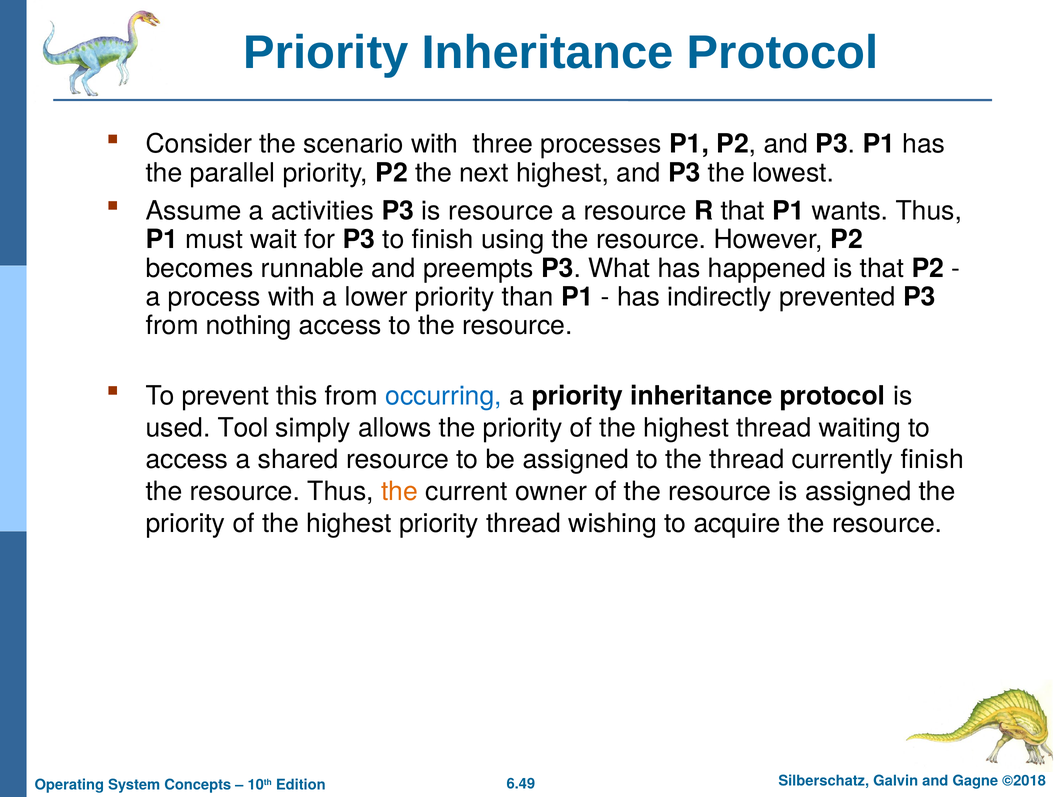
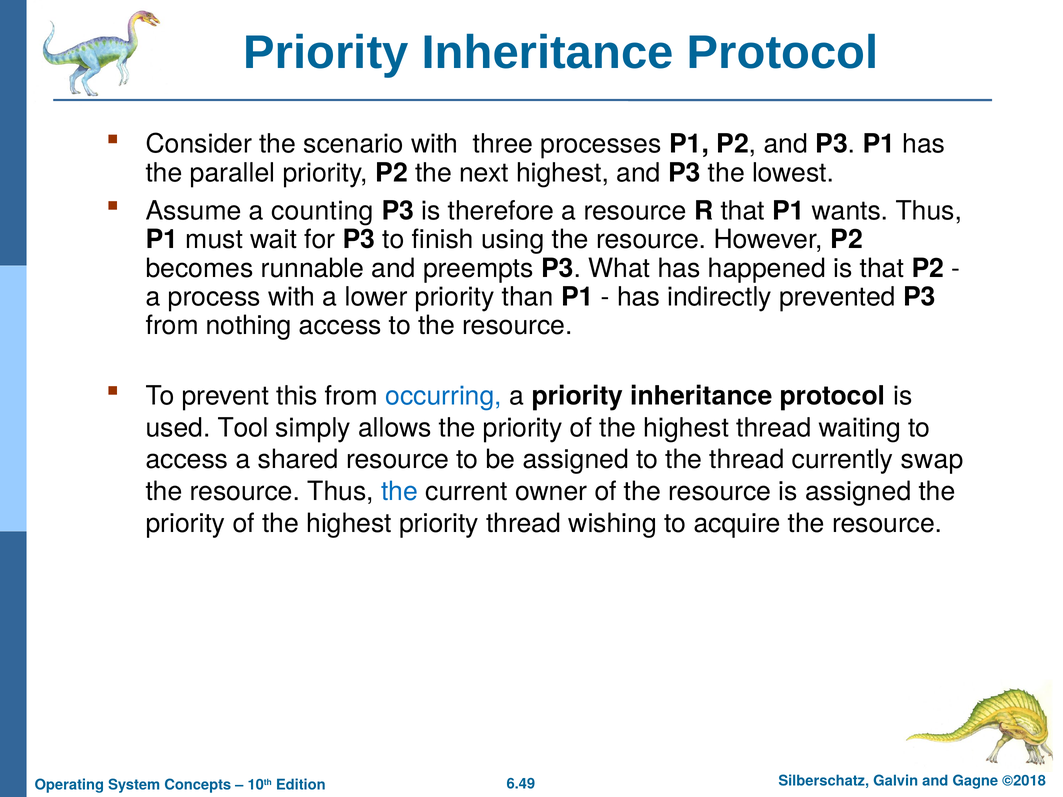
activities: activities -> counting (322, 211)
is resource: resource -> therefore (501, 211)
currently finish: finish -> swap (932, 460)
the colour: orange -> blue (400, 492)
